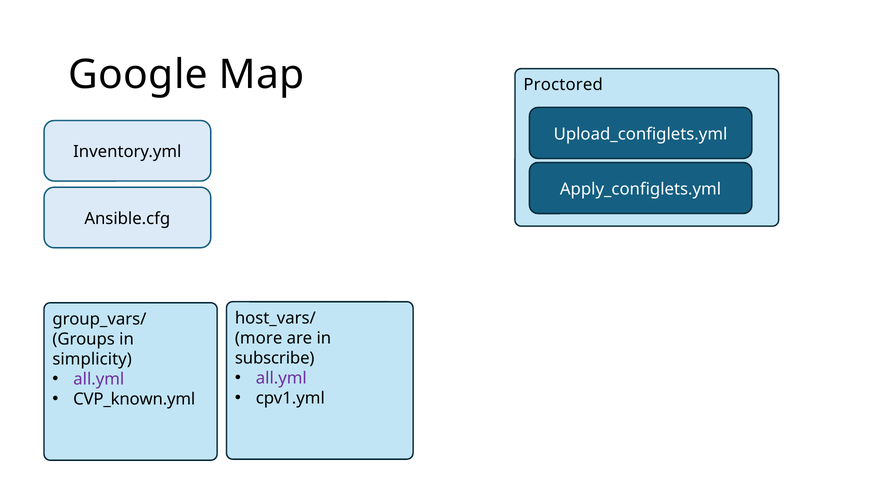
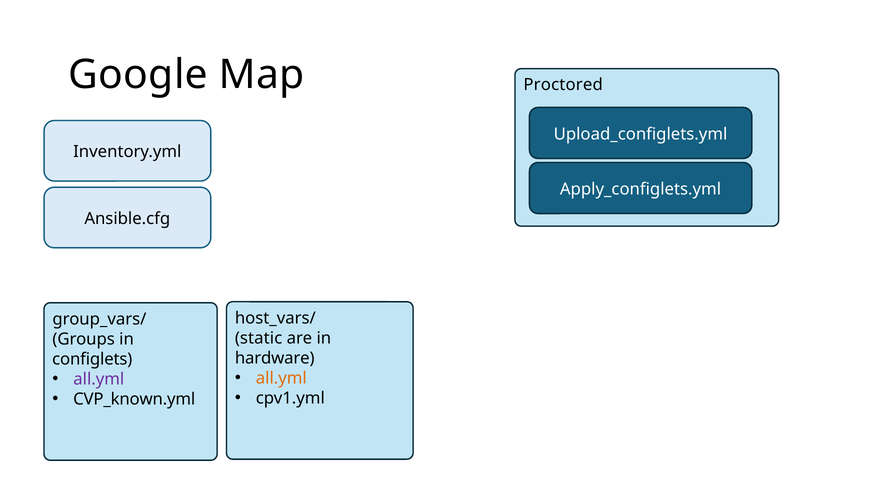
more: more -> static (259, 338)
subscribe: subscribe -> hardware (275, 358)
simplicity: simplicity -> configlets (92, 359)
all.yml colour: purple -> orange (281, 378)
